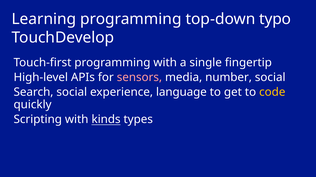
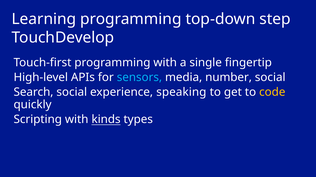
typo: typo -> step (275, 19)
sensors colour: pink -> light blue (139, 78)
language: language -> speaking (181, 92)
